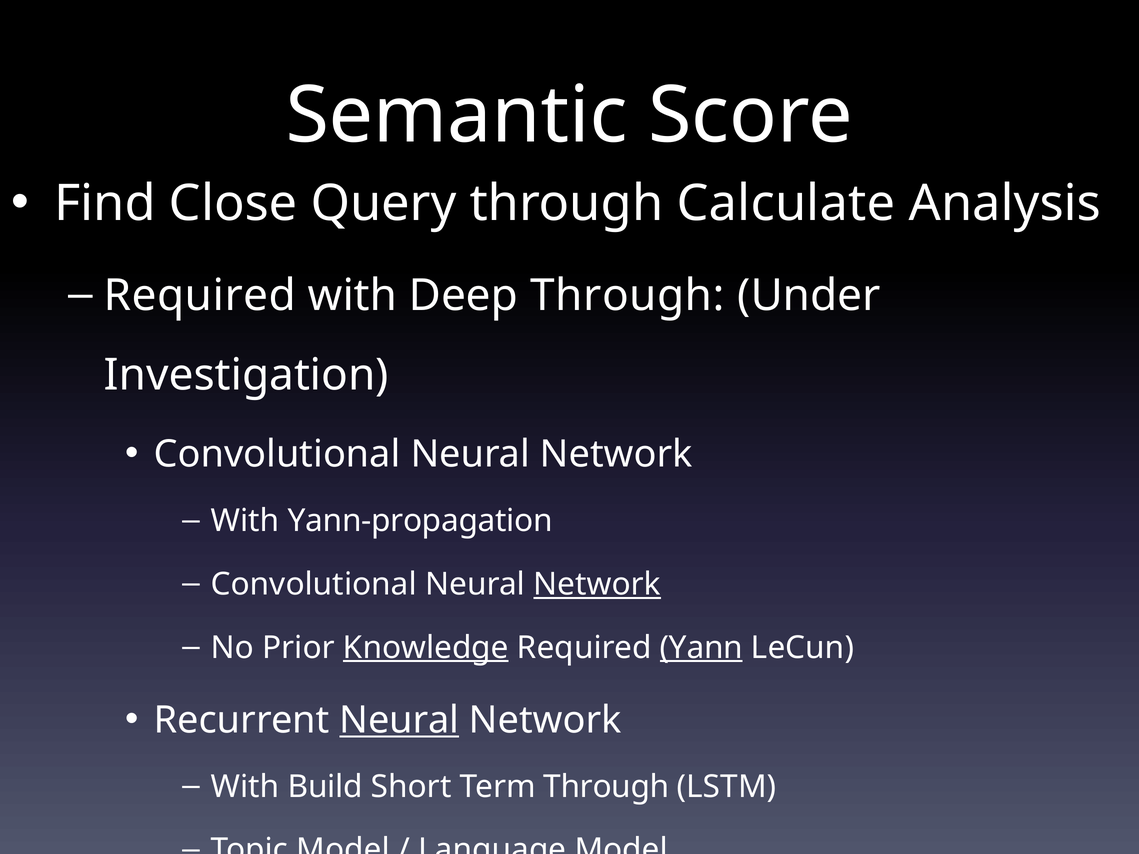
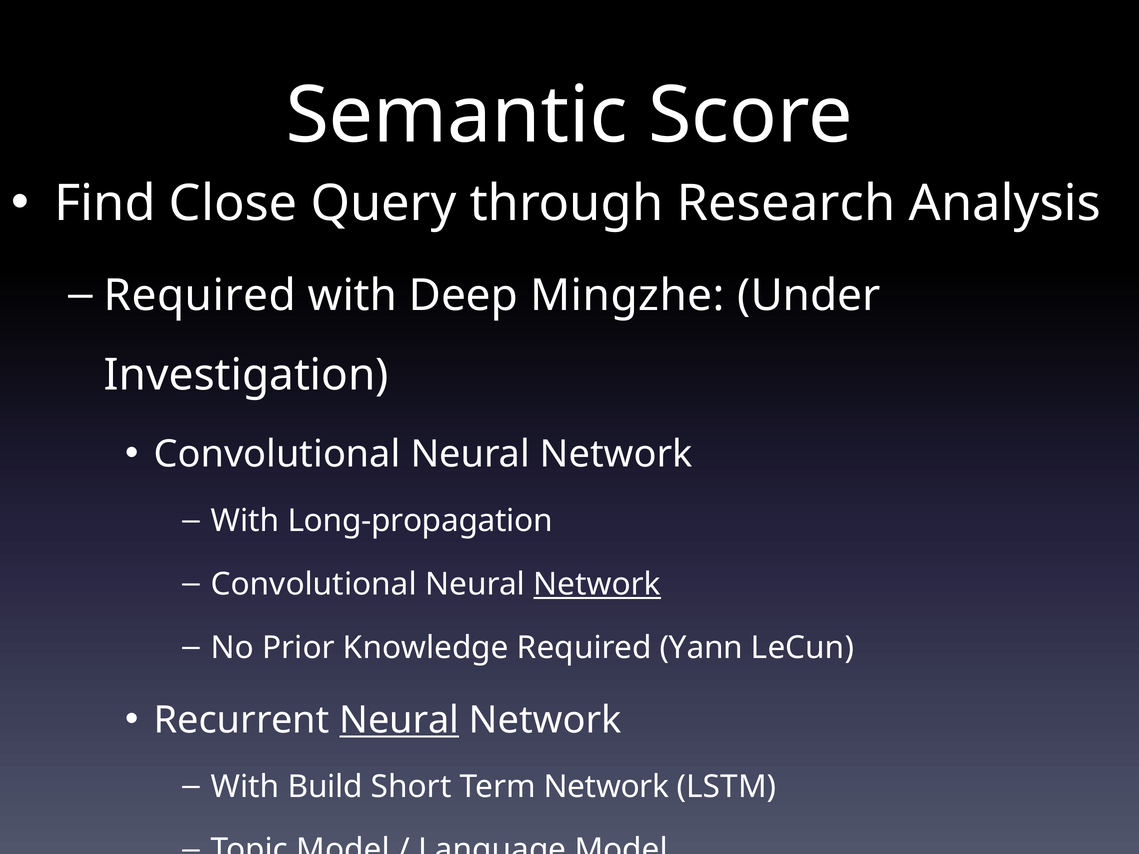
Calculate: Calculate -> Research (786, 204)
Deep Through: Through -> Mingzhe (627, 296)
Yann-propagation: Yann-propagation -> Long-propagation (420, 521)
Knowledge underline: present -> none (426, 648)
Yann underline: present -> none (701, 648)
Term Through: Through -> Network (606, 787)
